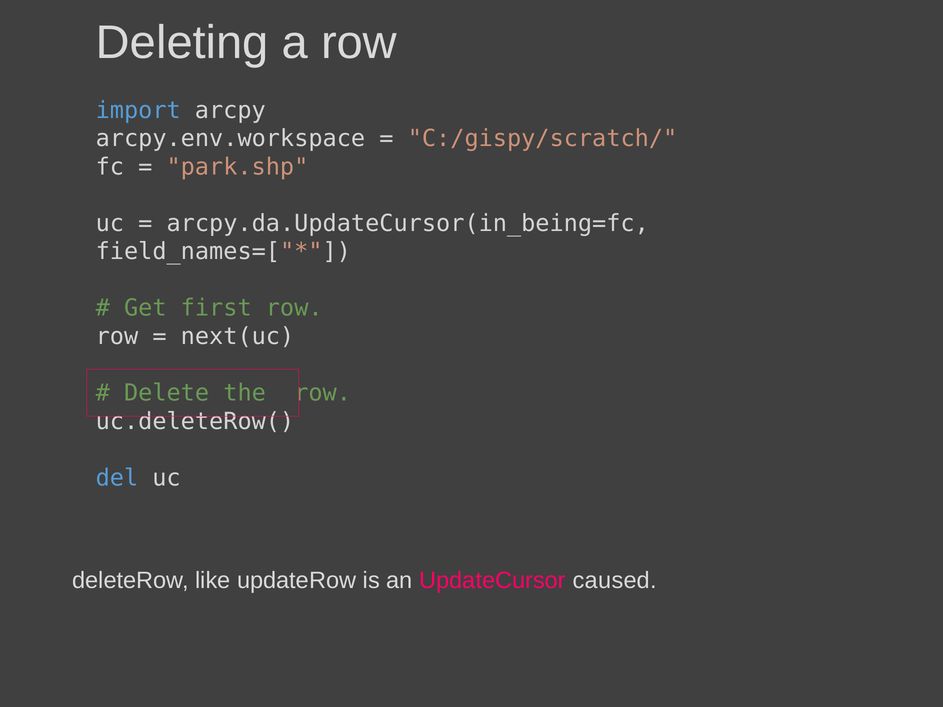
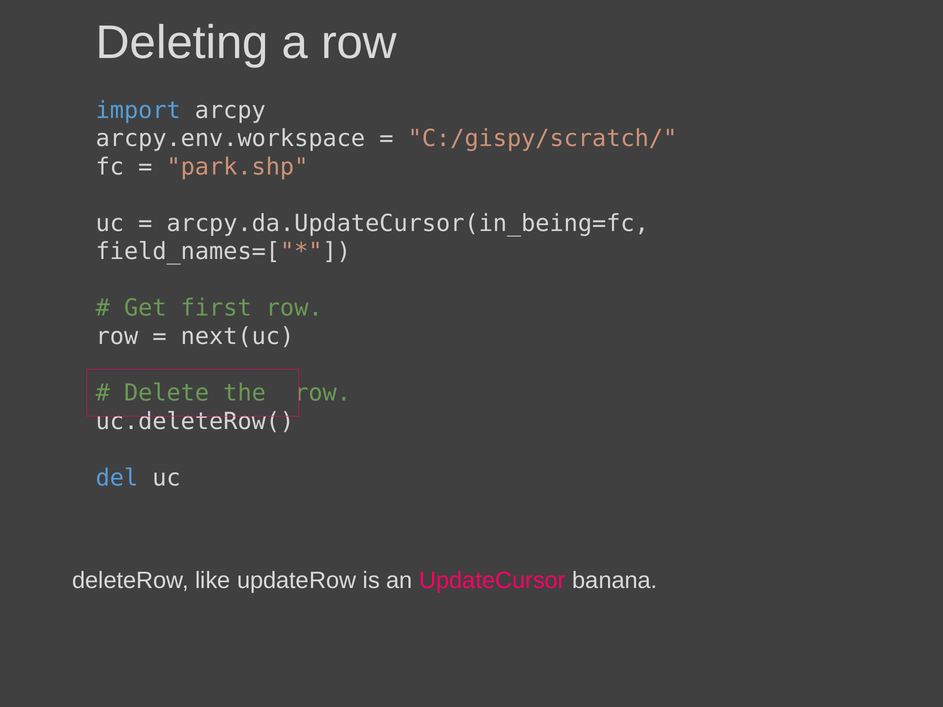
caused: caused -> banana (615, 581)
